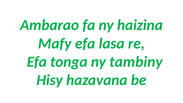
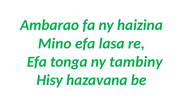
Mafy: Mafy -> Mino (55, 43)
